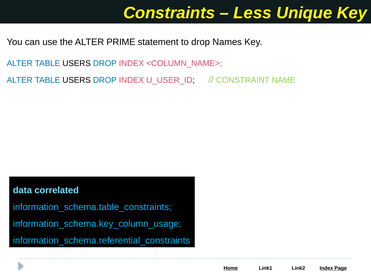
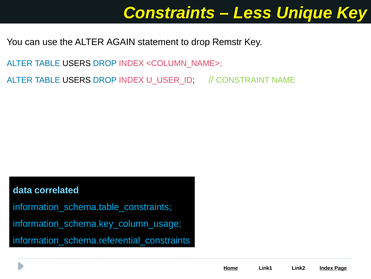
PRIME: PRIME -> AGAIN (121, 42)
Names: Names -> Remstr (227, 42)
